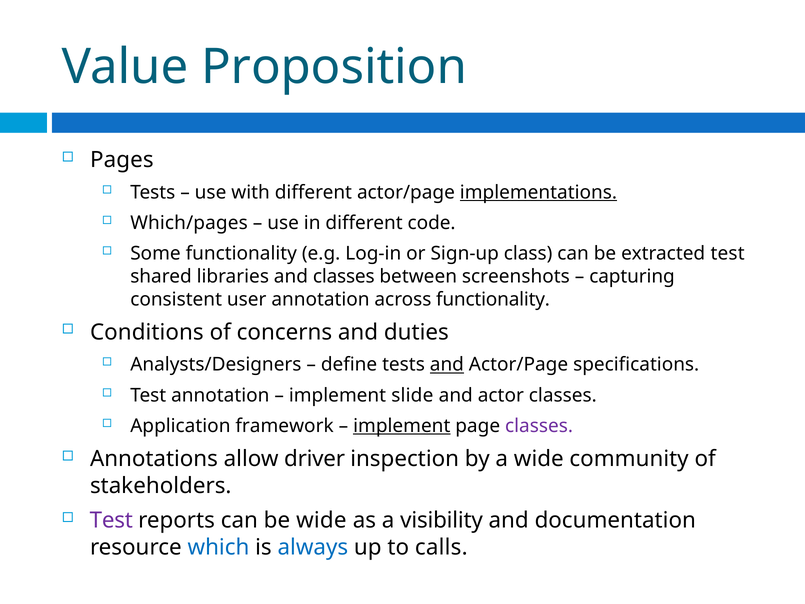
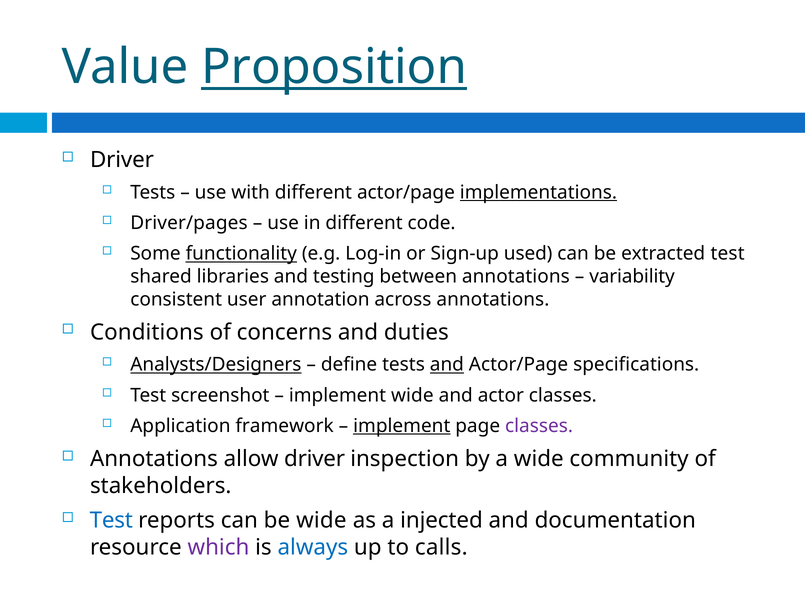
Proposition underline: none -> present (334, 67)
Pages: Pages -> Driver (122, 160)
Which/pages: Which/pages -> Driver/pages (189, 223)
functionality underline: none -> present (241, 254)
class: class -> used (528, 254)
and classes: classes -> testing (344, 276)
between screenshots: screenshots -> annotations (516, 276)
capturing: capturing -> variability (632, 276)
across functionality: functionality -> annotations (493, 299)
Analysts/Designers underline: none -> present (216, 364)
Test annotation: annotation -> screenshot (220, 395)
implement slide: slide -> wide (412, 395)
Test colour: purple -> blue (111, 520)
visibility: visibility -> injected (441, 520)
which colour: blue -> purple (218, 547)
